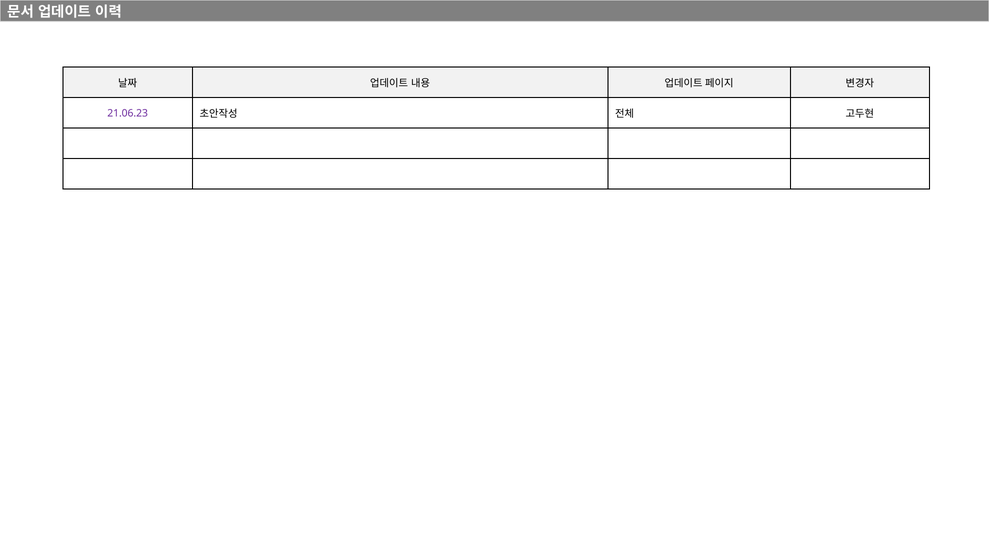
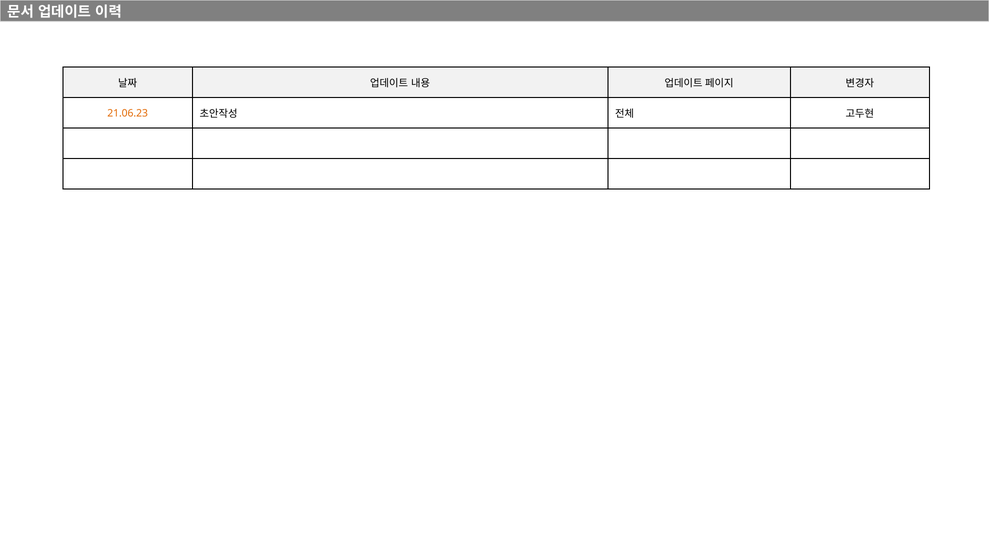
21.06.23 colour: purple -> orange (128, 113)
